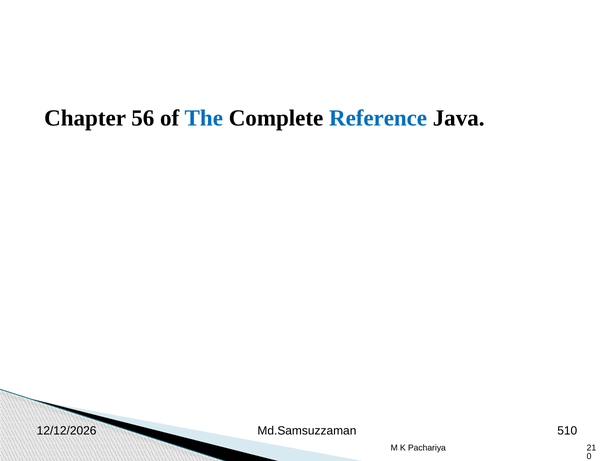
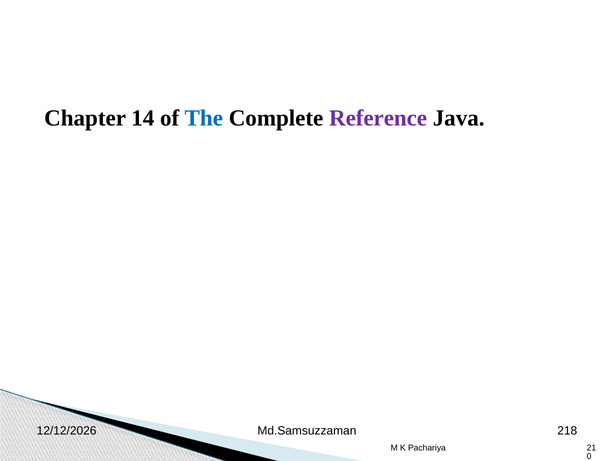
56: 56 -> 14 (143, 118)
Reference colour: blue -> purple (378, 118)
510: 510 -> 218 (567, 430)
